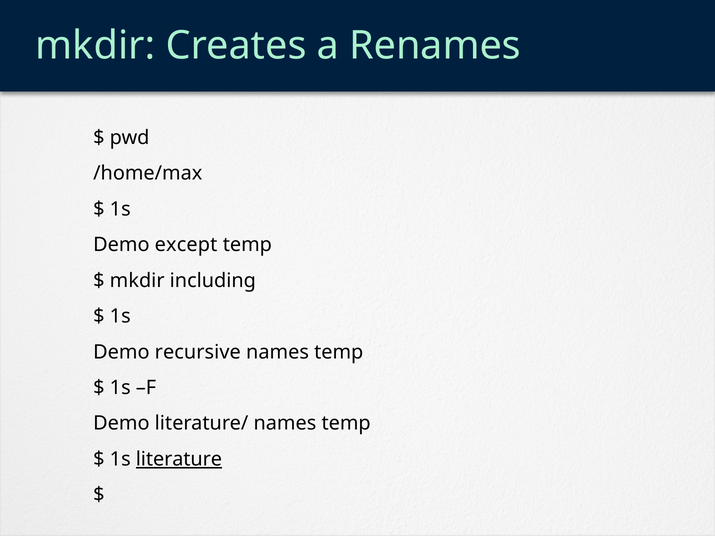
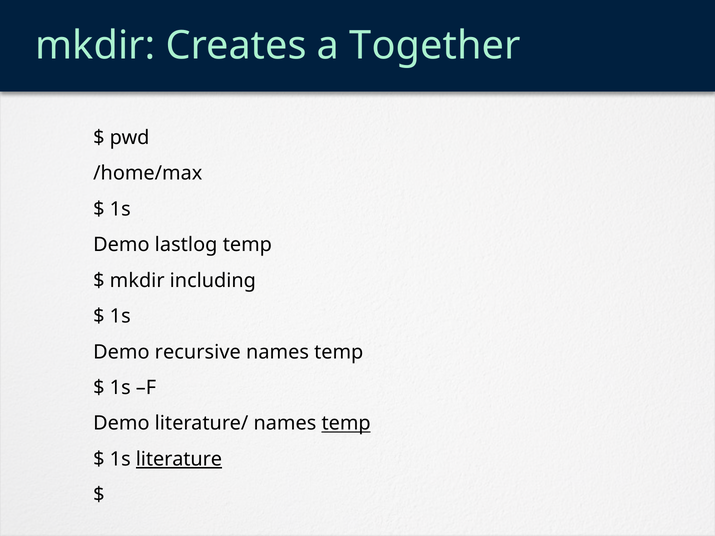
Renames: Renames -> Together (435, 46)
except: except -> lastlog (186, 245)
temp underline: none -> present (346, 424)
